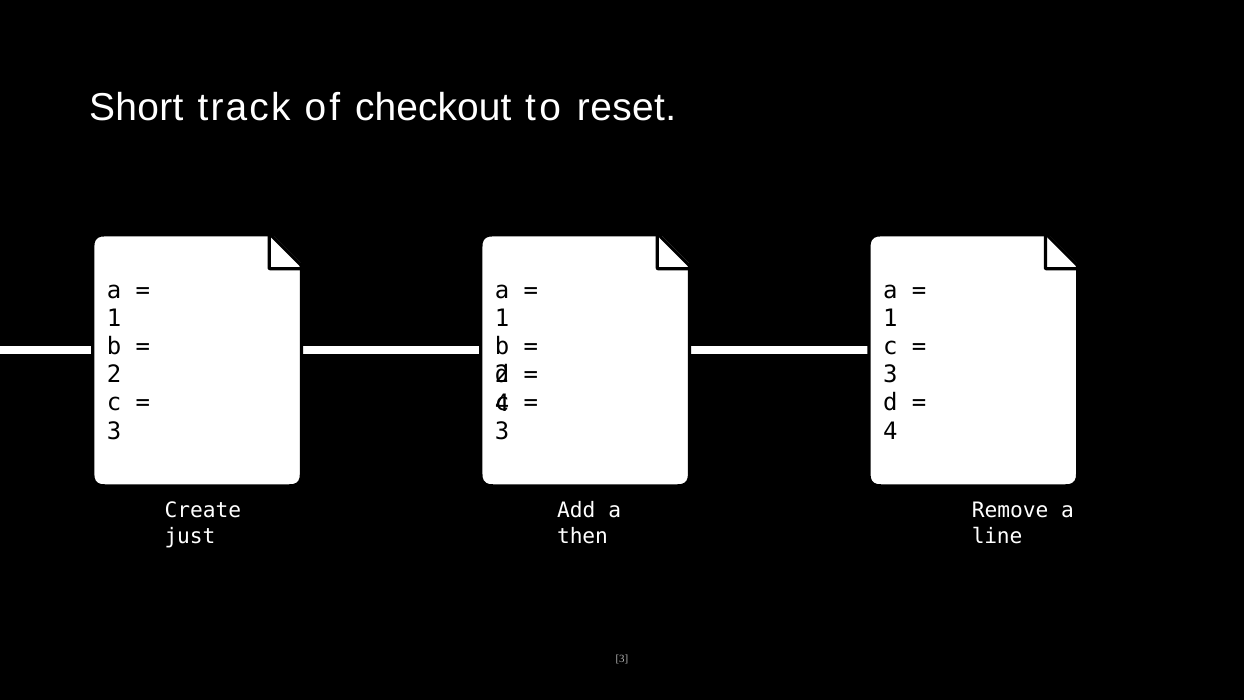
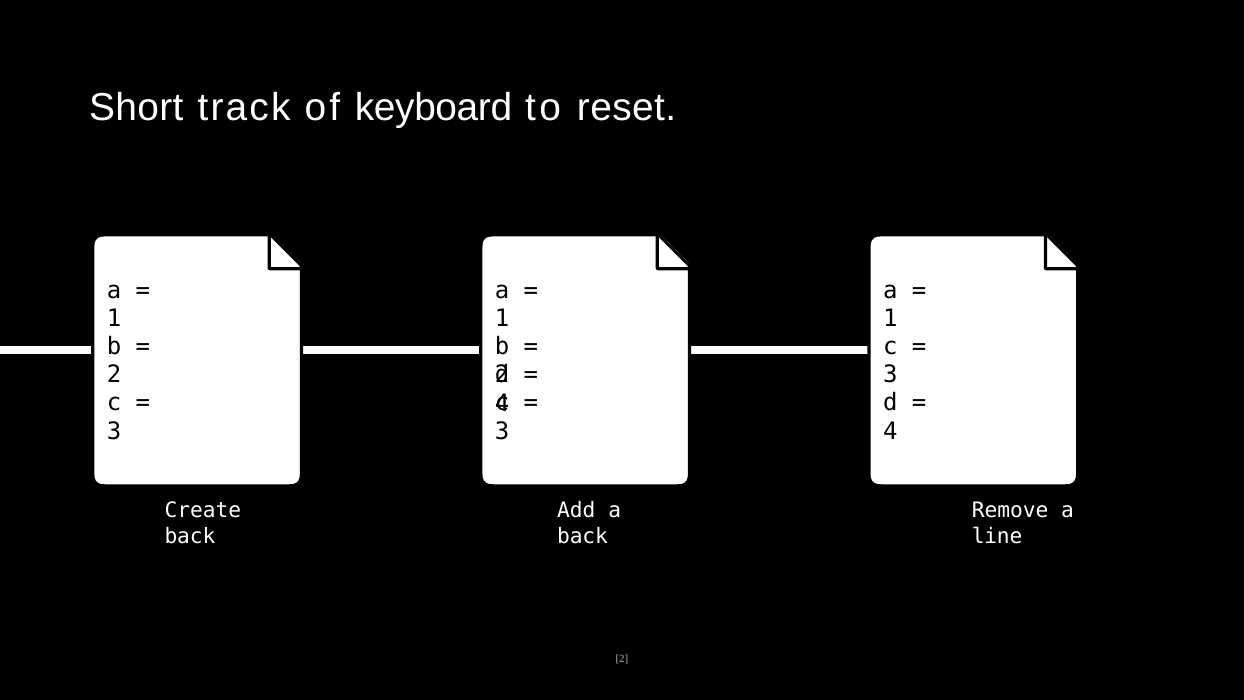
checkout: checkout -> keyboard (434, 108)
just: just -> back (190, 536)
then: then -> back (583, 536)
3: 3 -> 2 (622, 658)
